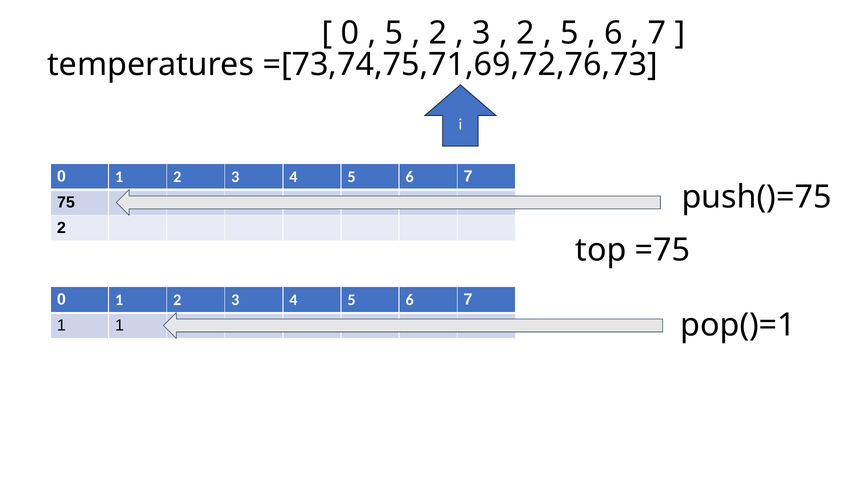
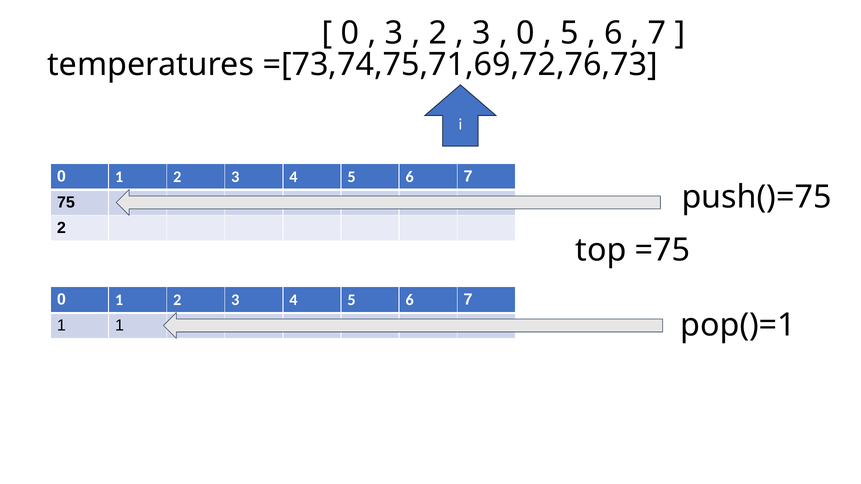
5: 5 -> 3 (394, 33)
2: 2 -> 0 (526, 33)
